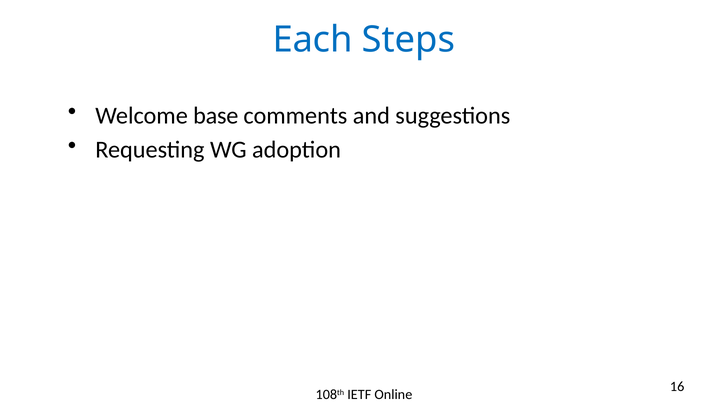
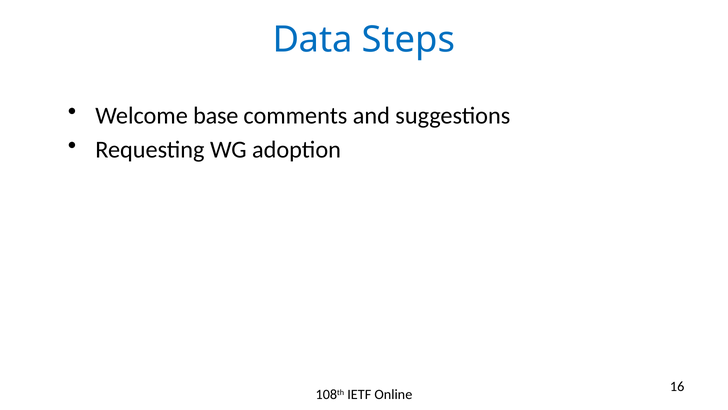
Each: Each -> Data (313, 40)
